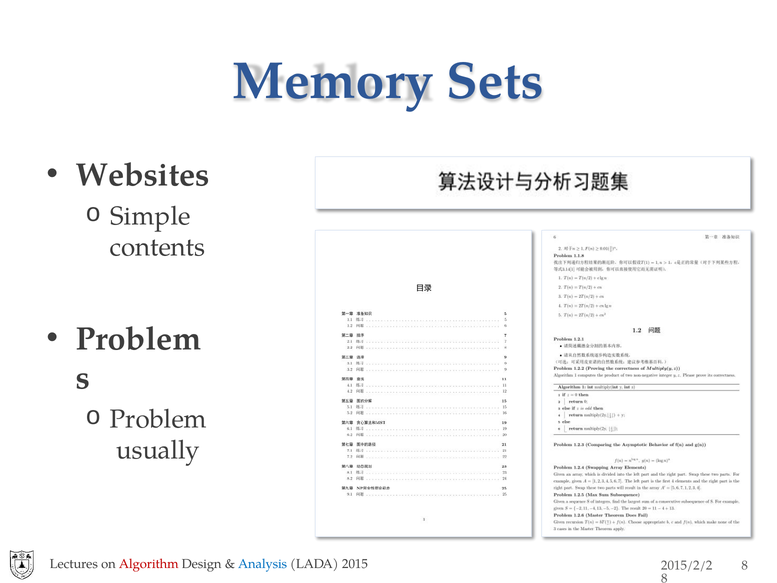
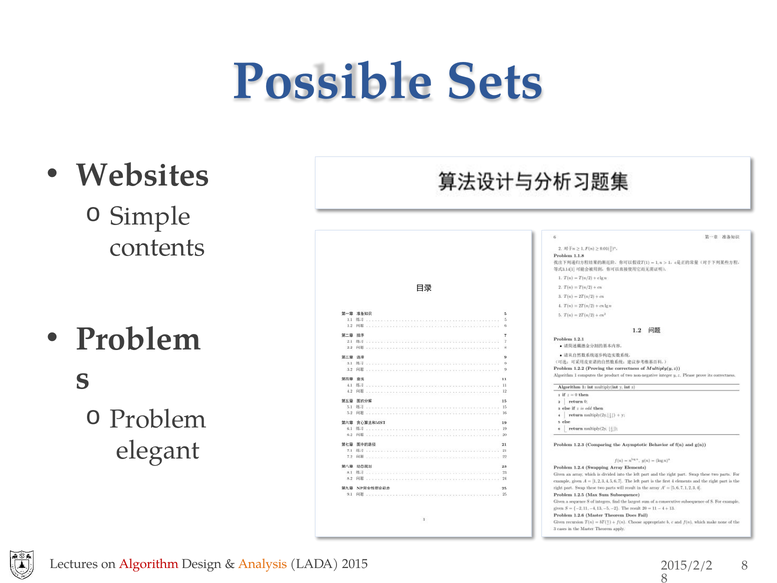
Memory: Memory -> Possible (333, 81)
usually: usually -> elegant (158, 450)
Analysis colour: blue -> orange (263, 564)
